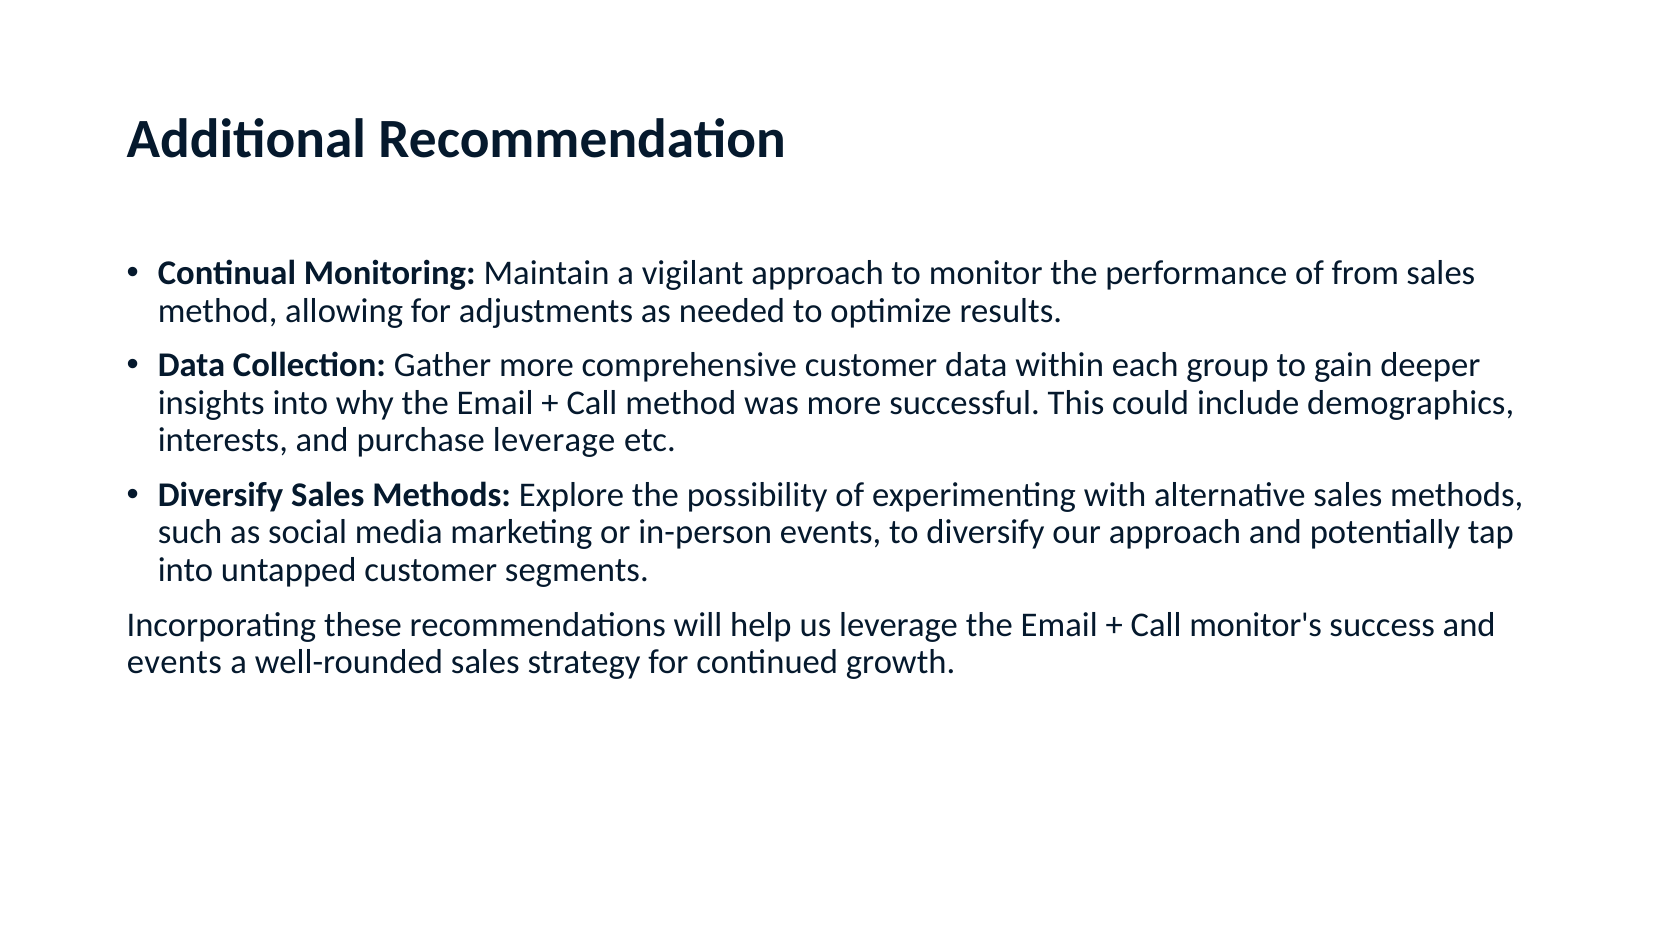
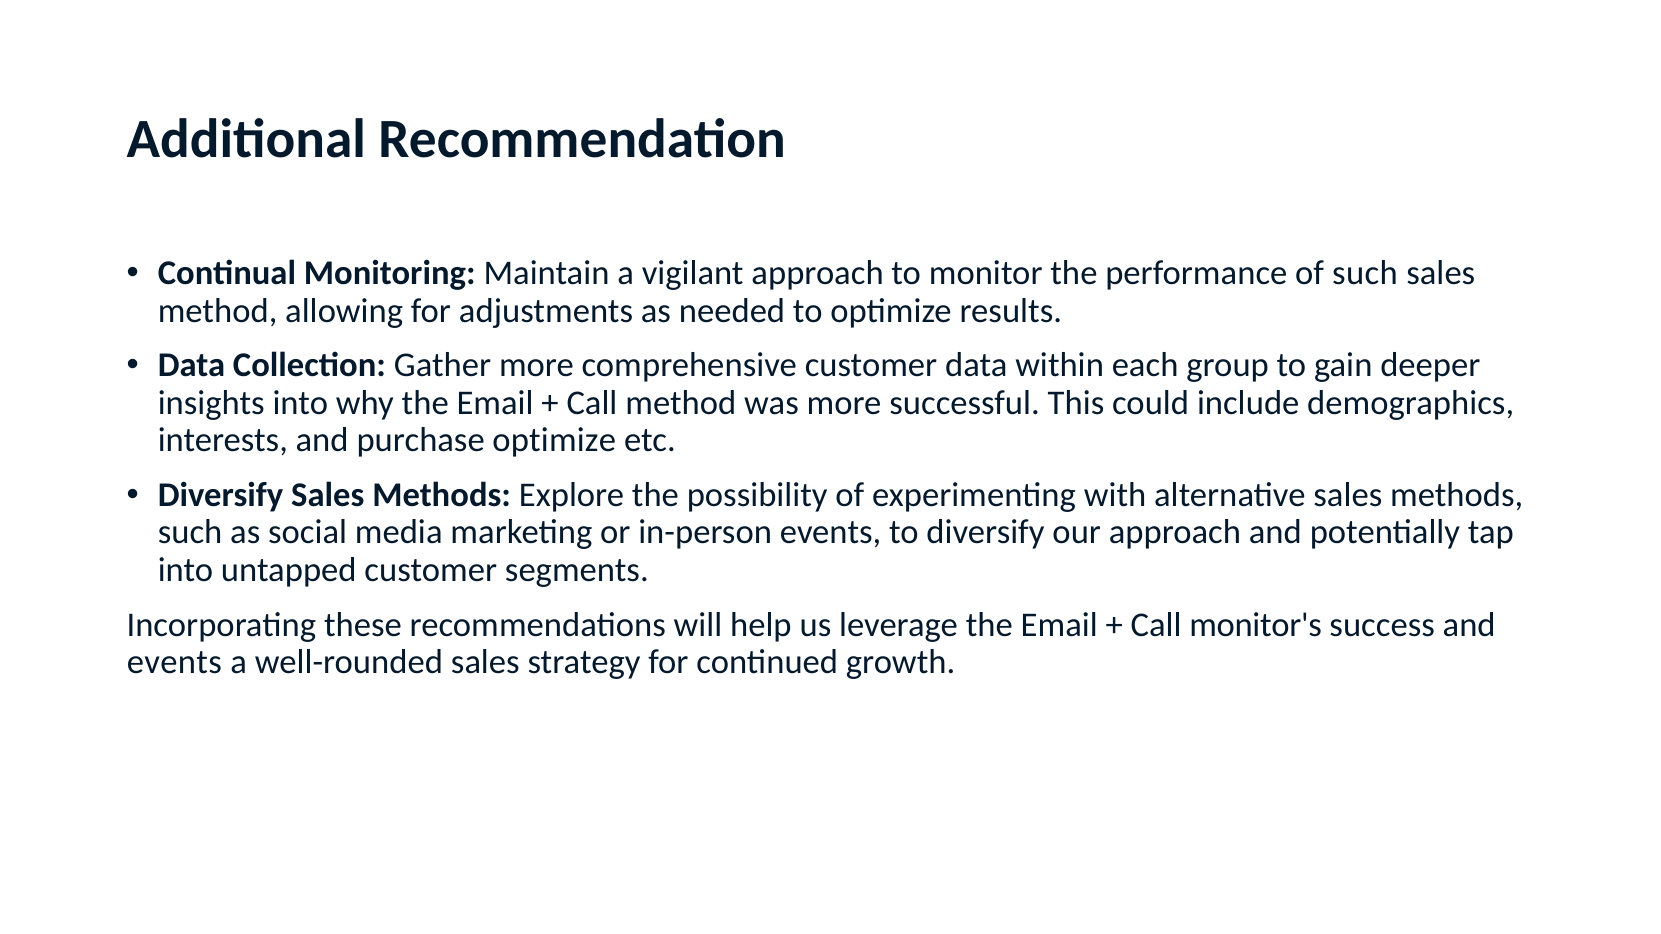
of from: from -> such (1365, 273)
purchase leverage: leverage -> optimize (554, 440)
